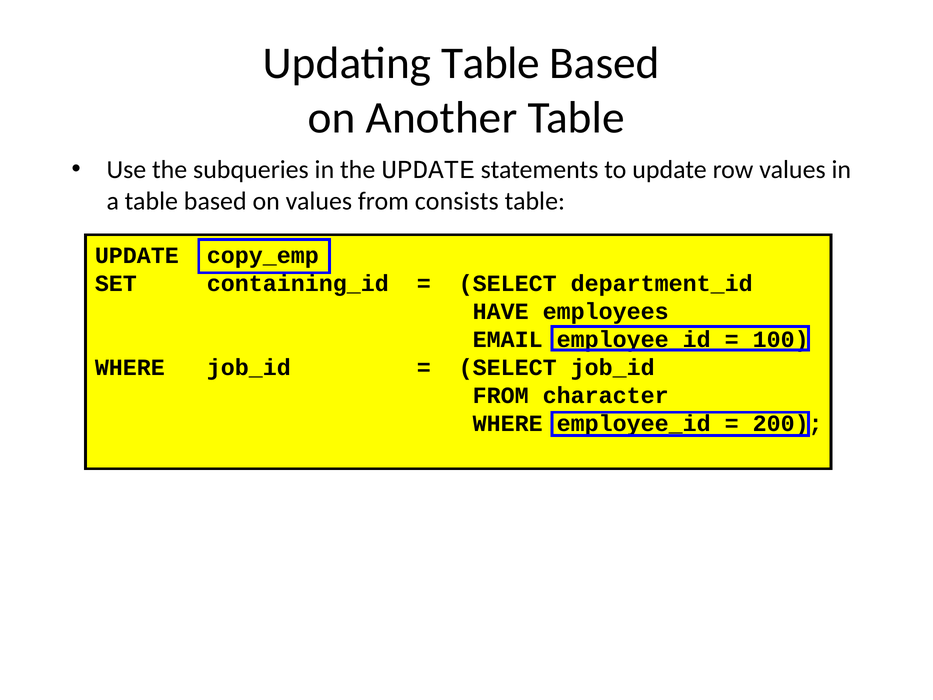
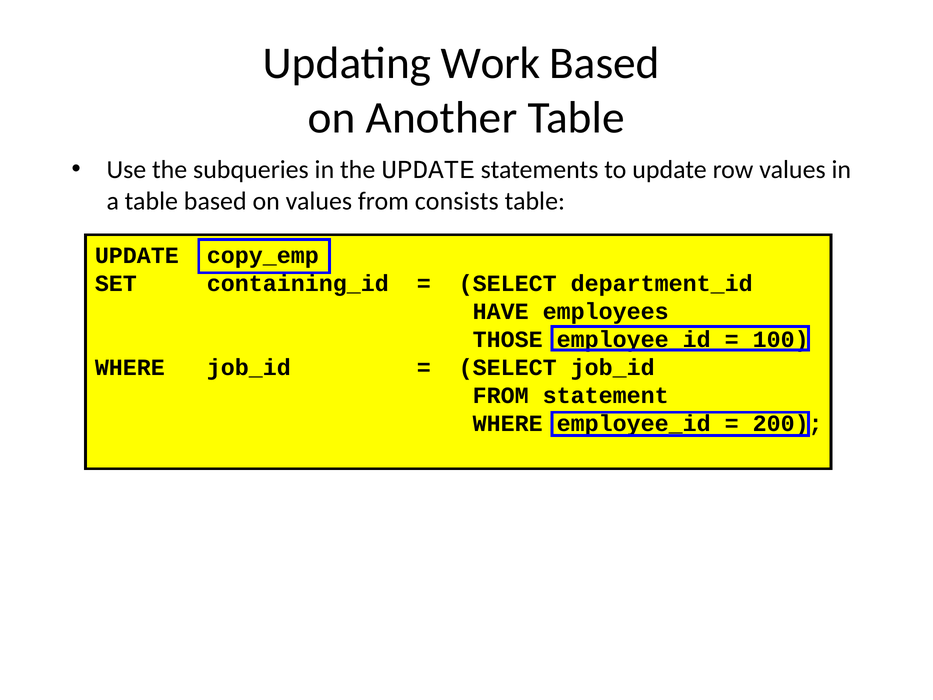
Updating Table: Table -> Work (490, 63)
EMAIL: EMAIL -> THOSE (508, 339)
character: character -> statement (606, 395)
